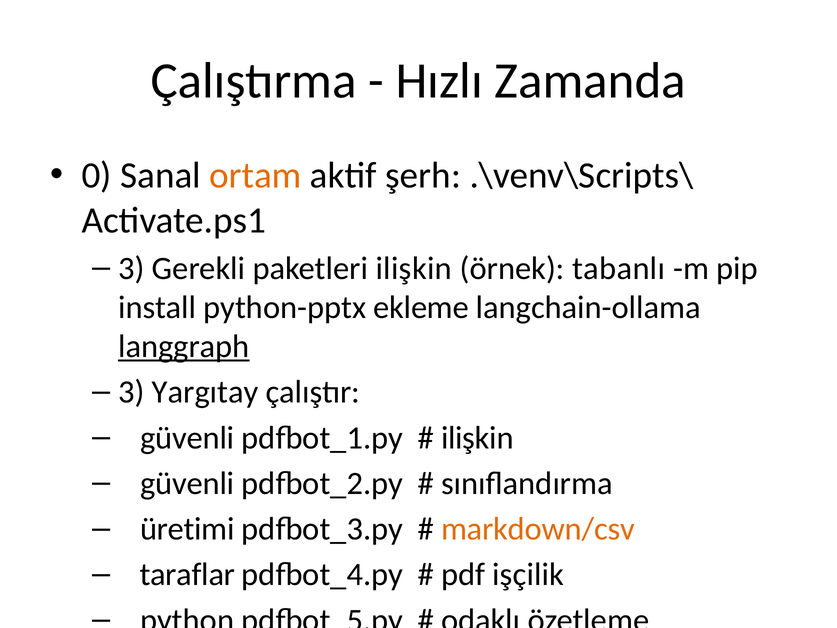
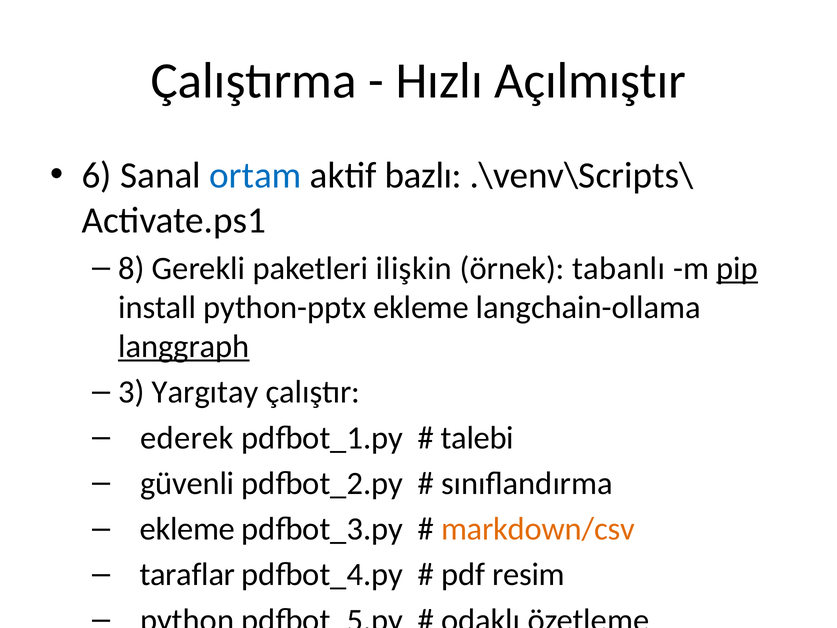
Zamanda: Zamanda -> Açılmıştır (590, 81)
0: 0 -> 6 (97, 176)
ortam colour: orange -> blue (255, 176)
şerh: şerh -> bazlı (423, 176)
3: 3 -> 8 (131, 268)
pip underline: none -> present (737, 268)
güvenli: güvenli -> ederek (187, 438)
ilişkin: ilişkin -> talebi (477, 438)
üretimi: üretimi -> ekleme (187, 529)
işçilik: işçilik -> resim (528, 574)
